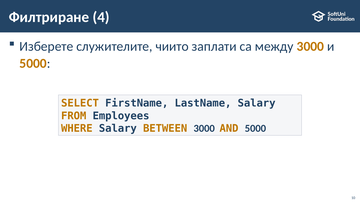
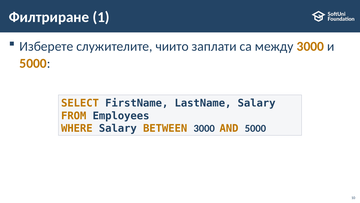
4: 4 -> 1 (101, 17)
